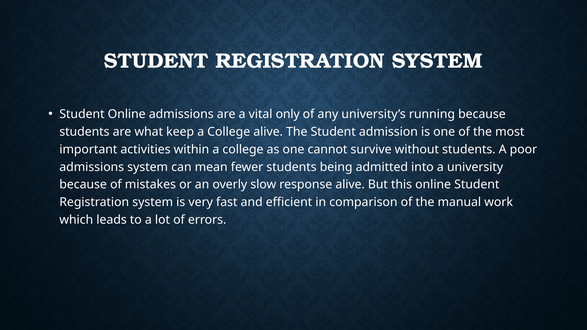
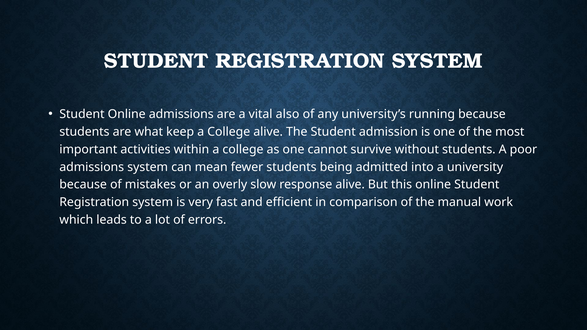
only: only -> also (288, 114)
